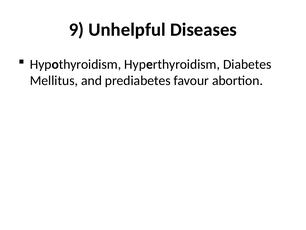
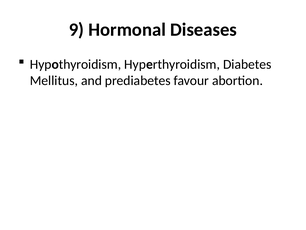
Unhelpful: Unhelpful -> Hormonal (127, 30)
